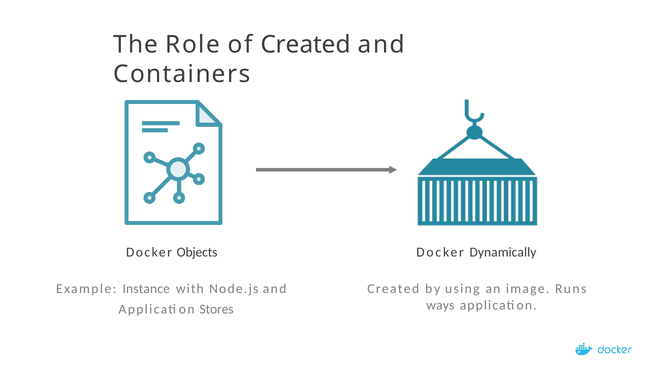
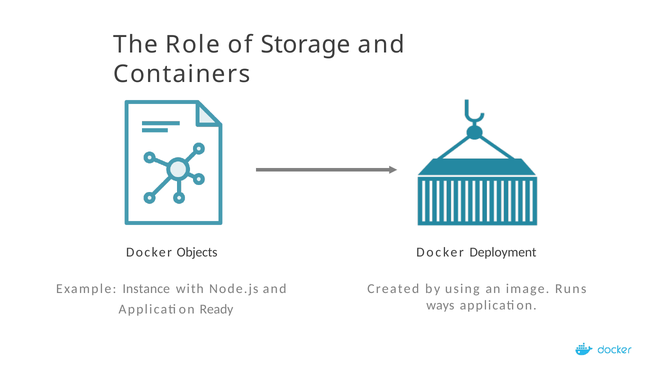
of Created: Created -> Storage (306, 45)
Dynamically: Dynamically -> Deployment (503, 252)
Stores: Stores -> Ready (217, 309)
